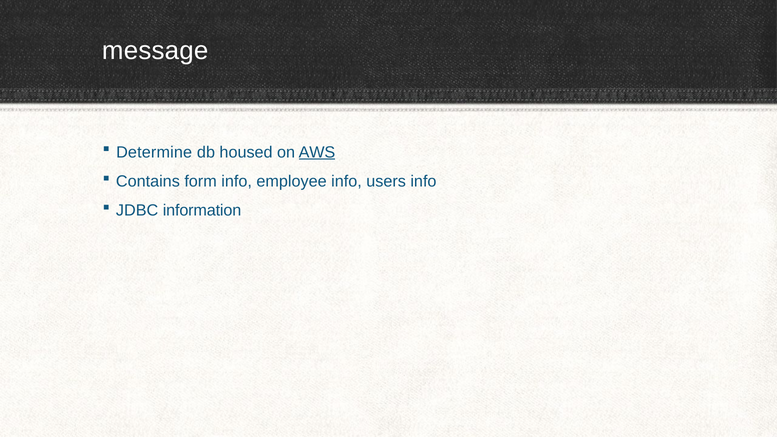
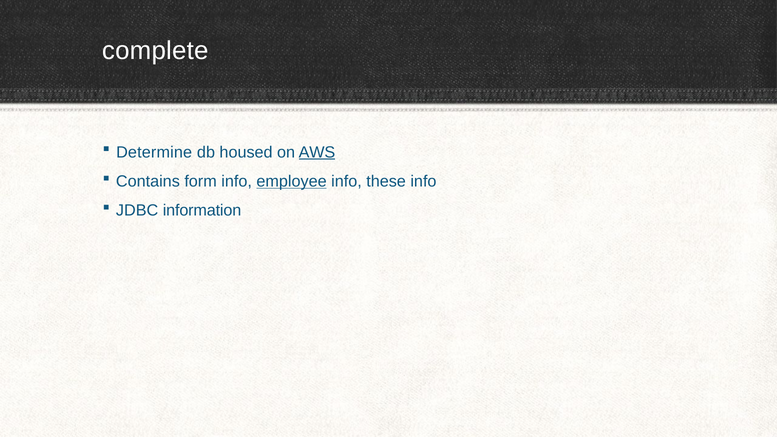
message: message -> complete (155, 51)
employee underline: none -> present (292, 181)
users: users -> these (386, 181)
